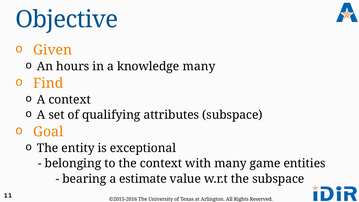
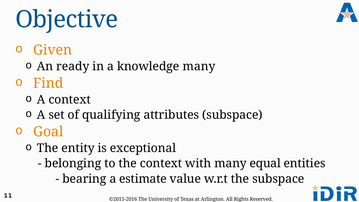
hours: hours -> ready (73, 66)
game: game -> equal (265, 163)
